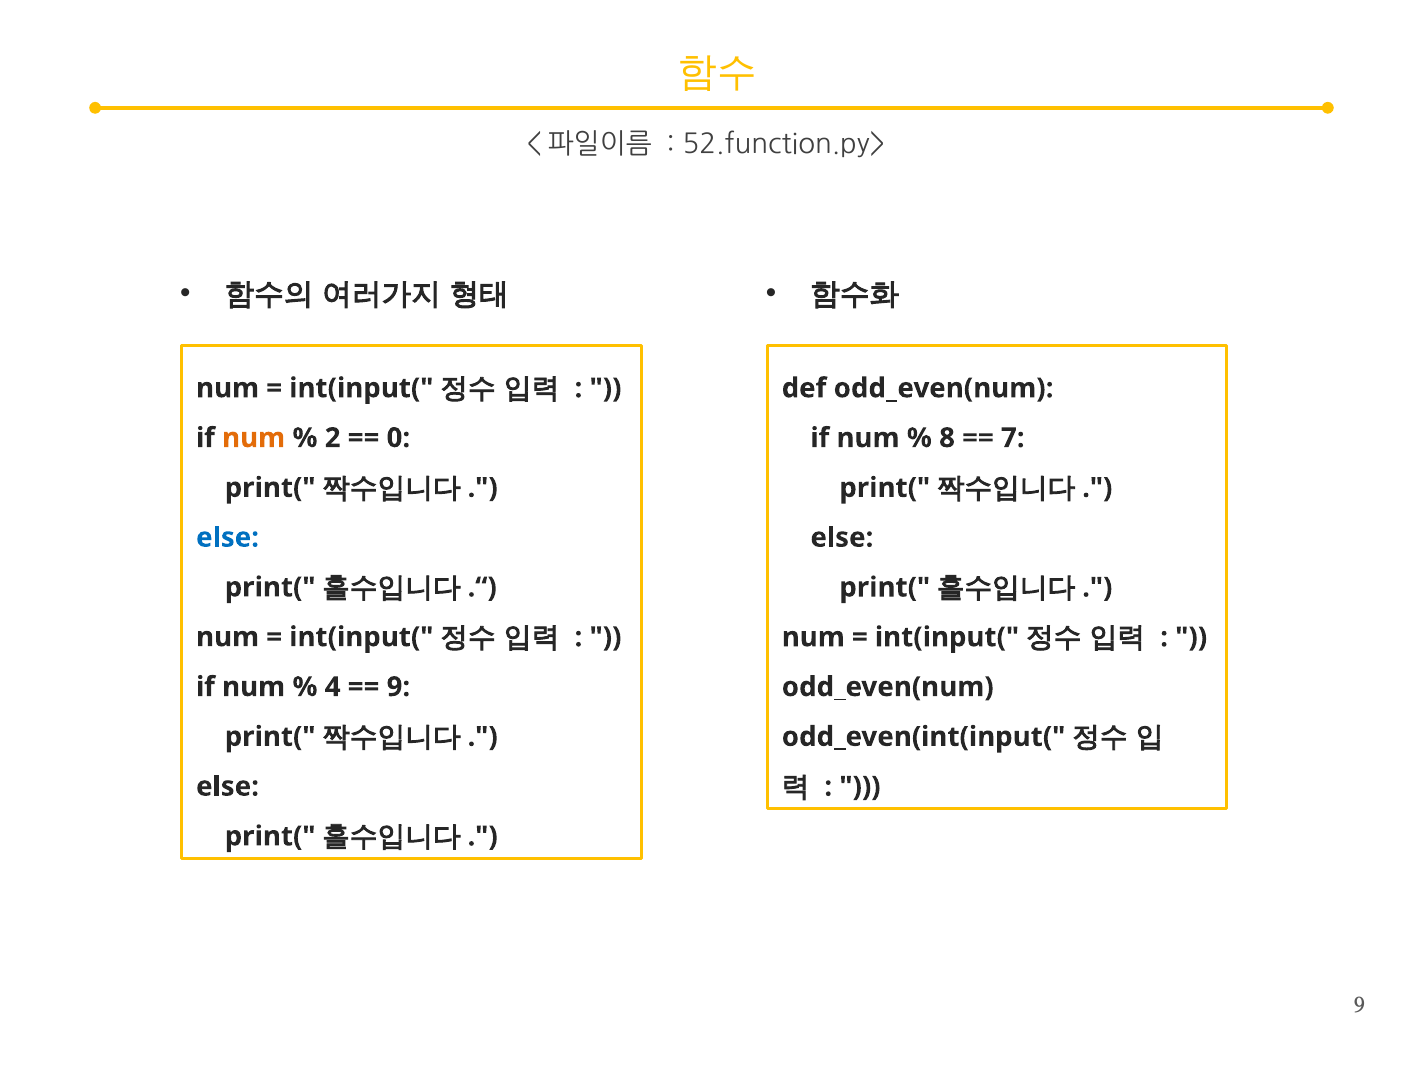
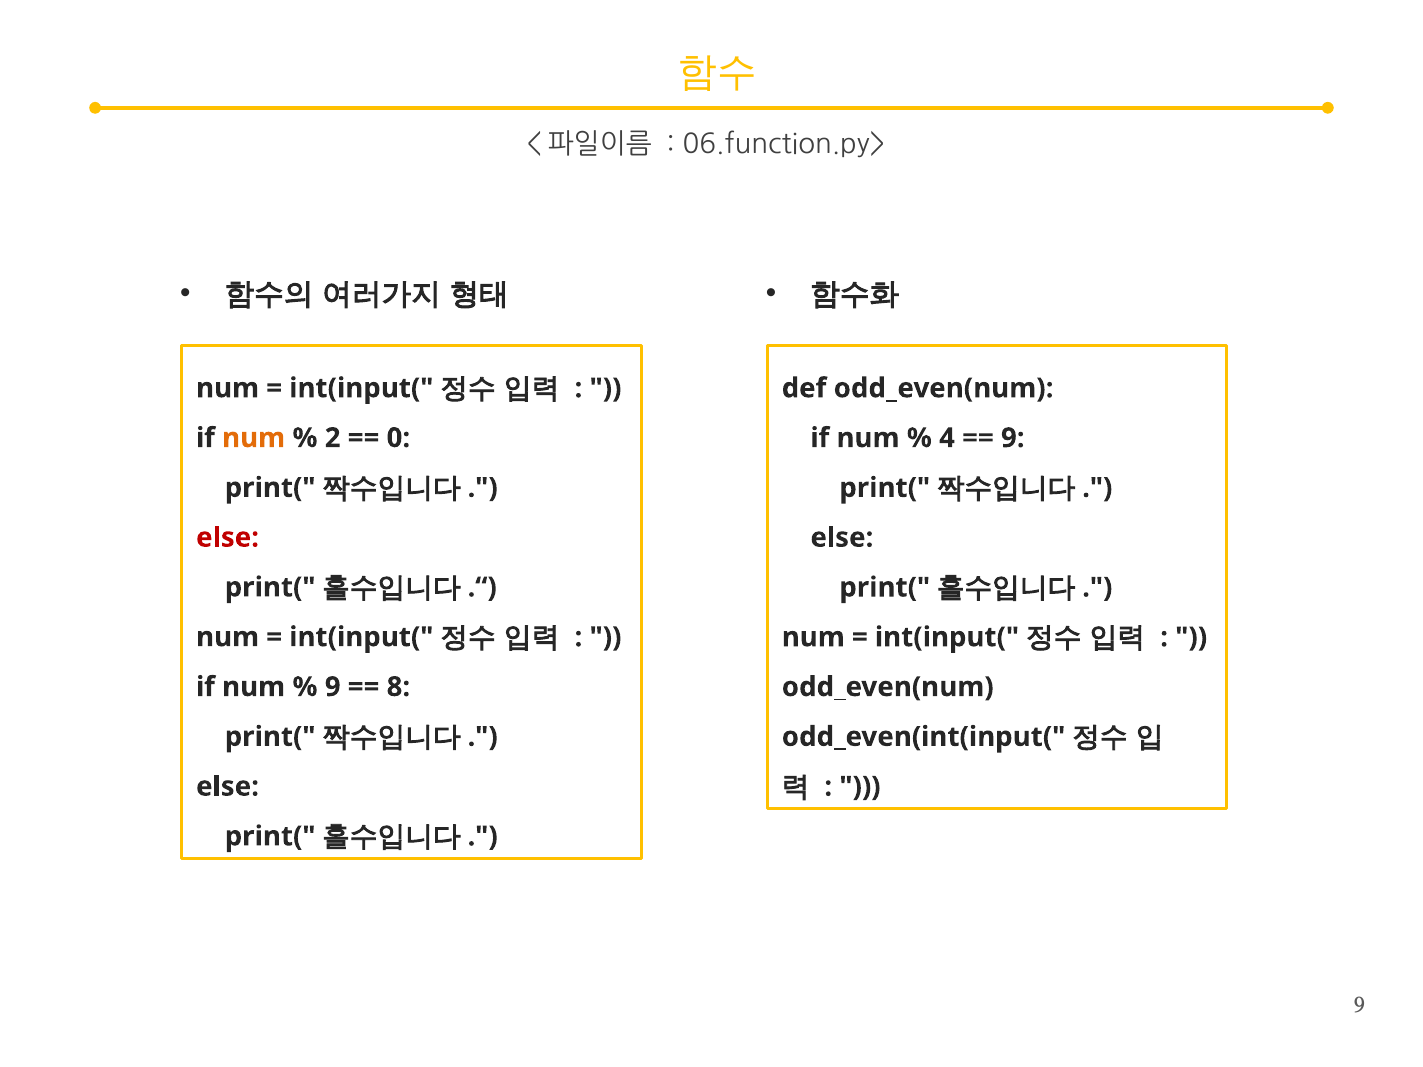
52.function.py>: 52.function.py> -> 06.function.py> (784, 145)
8: 8 -> 4 (947, 438)
7: 7 -> 9 (1013, 438)
else colour: blue -> red (228, 538)
4: 4 -> 9 (333, 687)
9: 9 -> 8 (398, 687)
